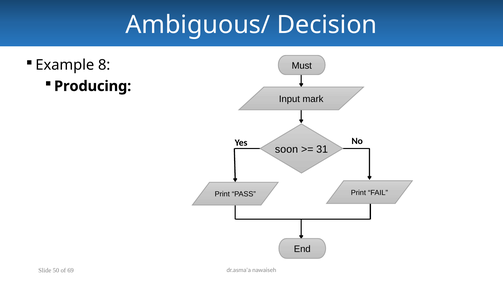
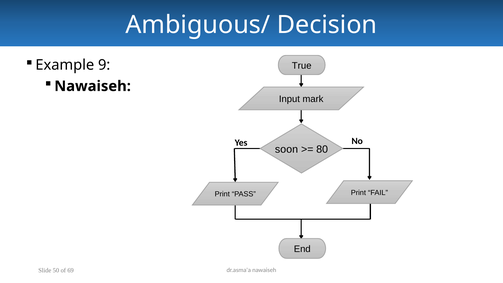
8: 8 -> 9 (104, 65)
Must: Must -> True (302, 66)
Producing: Producing -> Nawaiseh (93, 86)
31: 31 -> 80 (322, 149)
